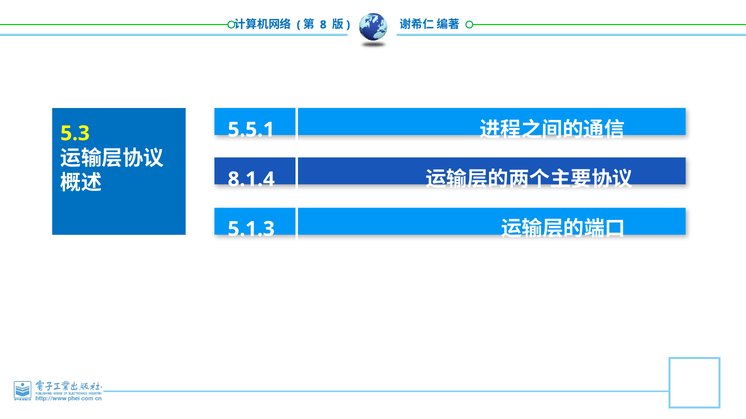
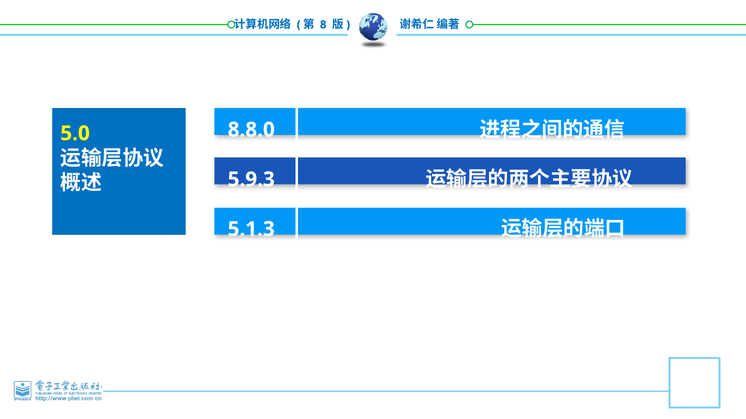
5.5.1: 5.5.1 -> 8.8.0 (251, 130)
5.3: 5.3 -> 5.0 (75, 134)
8.1.4: 8.1.4 -> 5.9.3 (251, 180)
